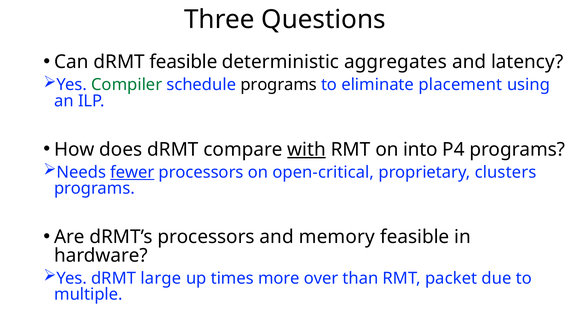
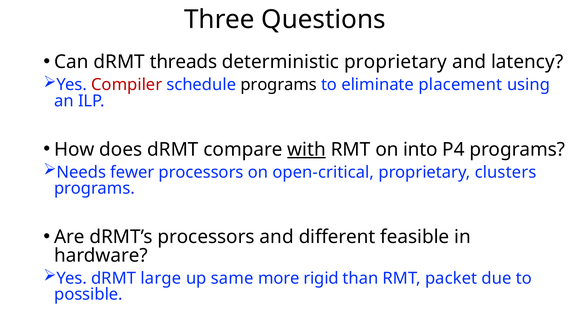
dRMT feasible: feasible -> threads (183, 62)
deterministic aggregates: aggregates -> proprietary (395, 62)
Compiler colour: green -> red (127, 85)
fewer underline: present -> none (132, 172)
memory: memory -> different (337, 237)
times: times -> same (232, 278)
over: over -> rigid (321, 278)
multiple: multiple -> possible (88, 294)
